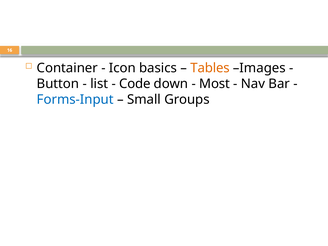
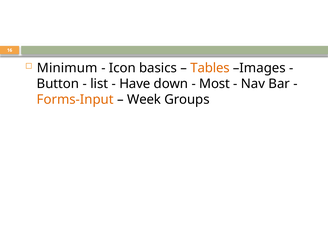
Container: Container -> Minimum (67, 68)
Code: Code -> Have (135, 84)
Forms-Input colour: blue -> orange (75, 100)
Small: Small -> Week (144, 100)
